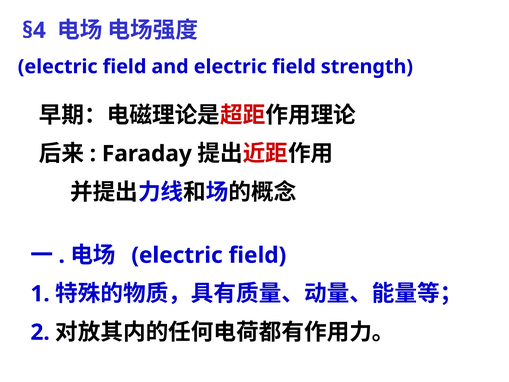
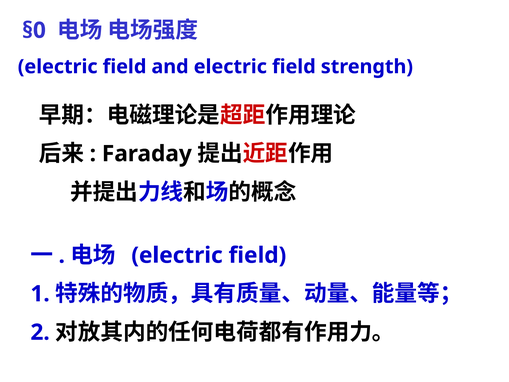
§4: §4 -> §0 (34, 30)
